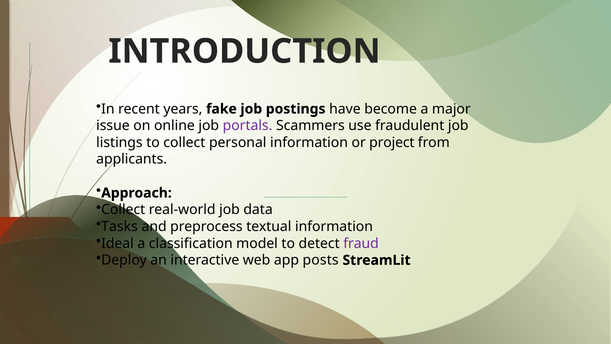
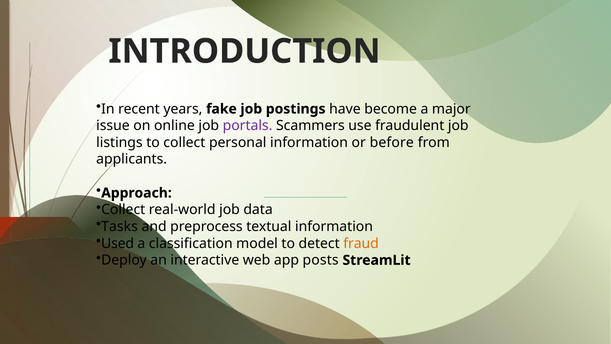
project: project -> before (392, 142)
Ideal: Ideal -> Used (118, 243)
fraud colour: purple -> orange (361, 243)
